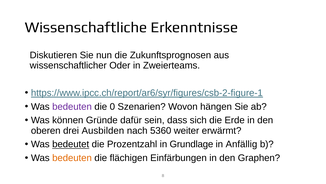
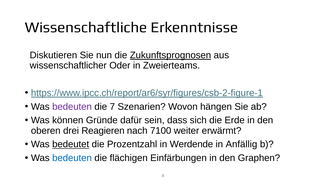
Zukunftsprognosen underline: none -> present (170, 55)
0: 0 -> 7 (112, 106)
Ausbilden: Ausbilden -> Reagieren (103, 130)
5360: 5360 -> 7100 (161, 130)
Grundlage: Grundlage -> Werdende (191, 144)
bedeuten colour: orange -> blue (72, 157)
